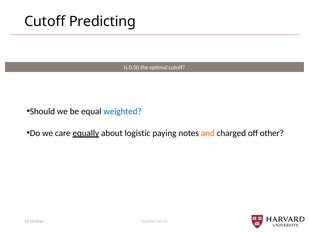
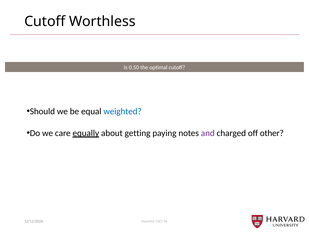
Predicting: Predicting -> Worthless (102, 21)
logistic: logistic -> getting (138, 133)
and colour: orange -> purple (208, 133)
